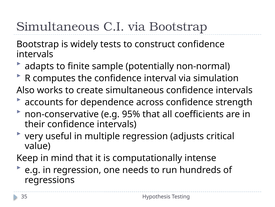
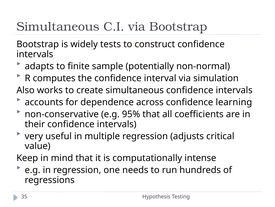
strength: strength -> learning (234, 102)
